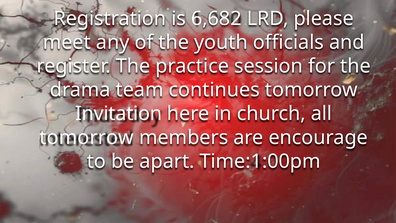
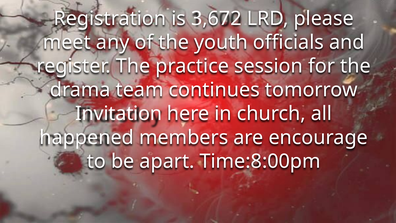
6,682: 6,682 -> 3,672 (216, 19)
tomorrow: tomorrow -> happened (87, 137)
Time:1:00pm: Time:1:00pm -> Time:8:00pm (260, 161)
